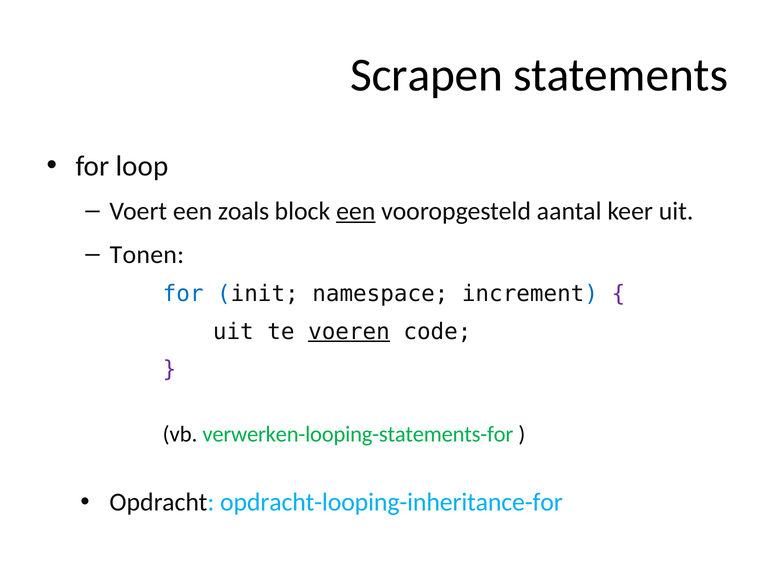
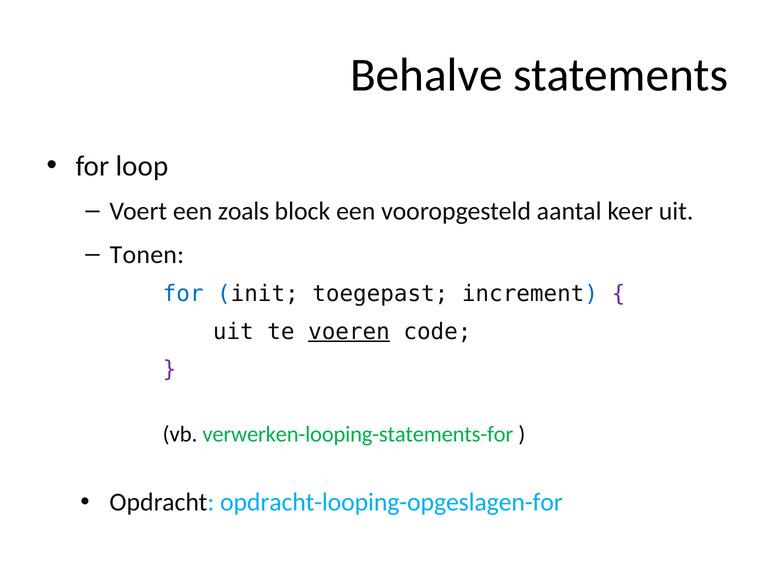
Scrapen: Scrapen -> Behalve (426, 75)
een underline: present -> none (356, 211)
namespace: namespace -> toegepast (380, 294)
opdracht-looping-inheritance-for: opdracht-looping-inheritance-for -> opdracht-looping-opgeslagen-for (391, 502)
